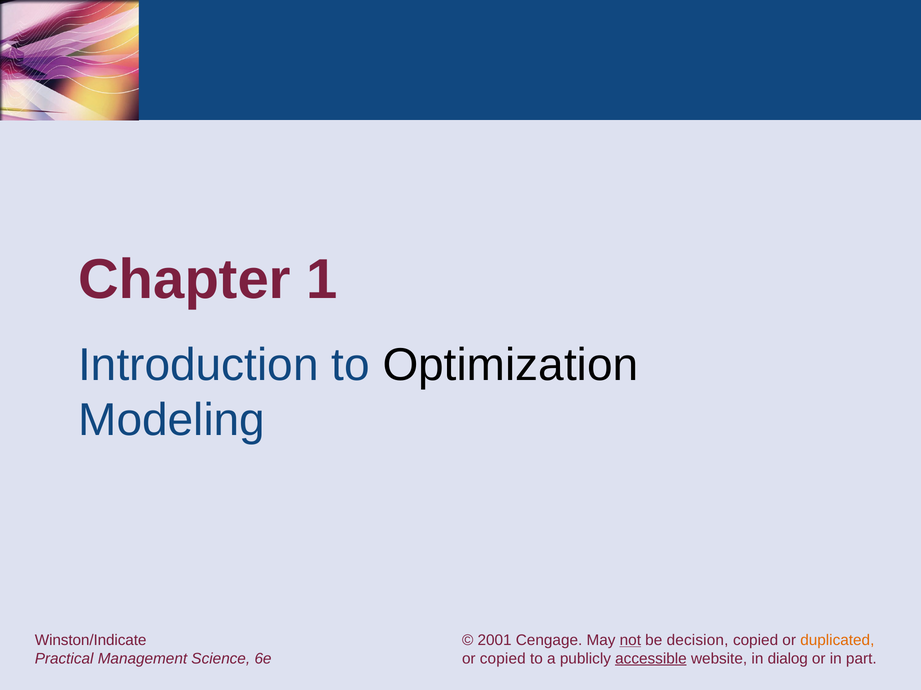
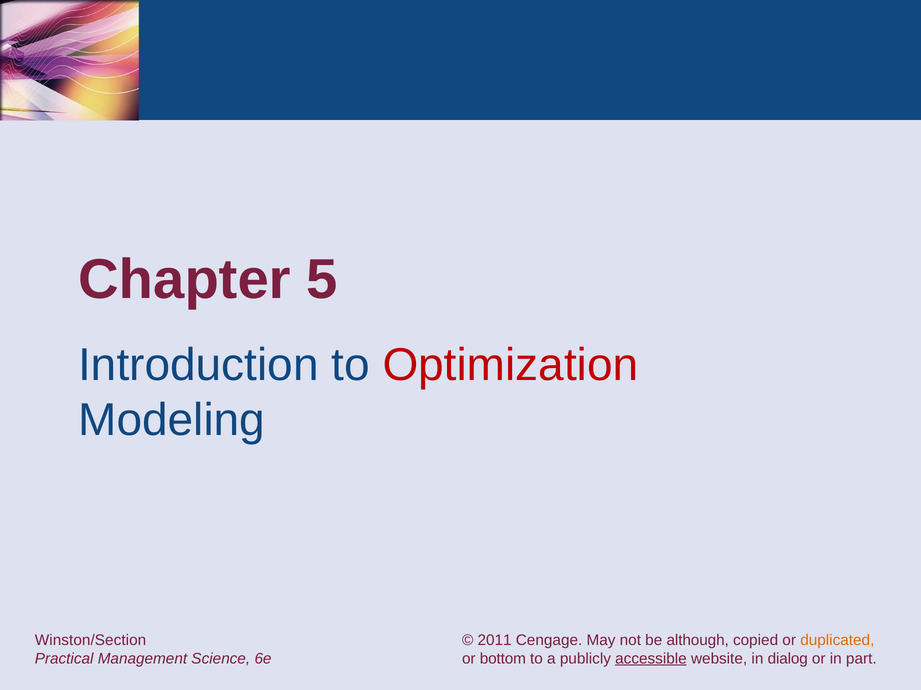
1: 1 -> 5 (322, 280)
Optimization colour: black -> red (510, 365)
Winston/Indicate: Winston/Indicate -> Winston/Section (91, 641)
2001: 2001 -> 2011 (495, 641)
not underline: present -> none (630, 641)
decision: decision -> although (698, 641)
or copied: copied -> bottom (503, 659)
